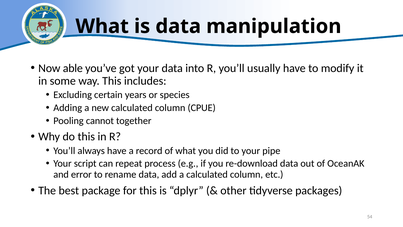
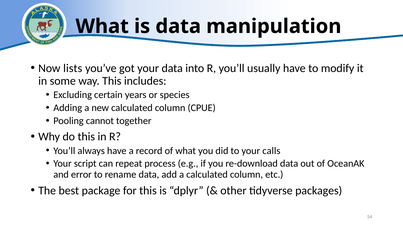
able: able -> lists (73, 68)
pipe: pipe -> calls (271, 150)
